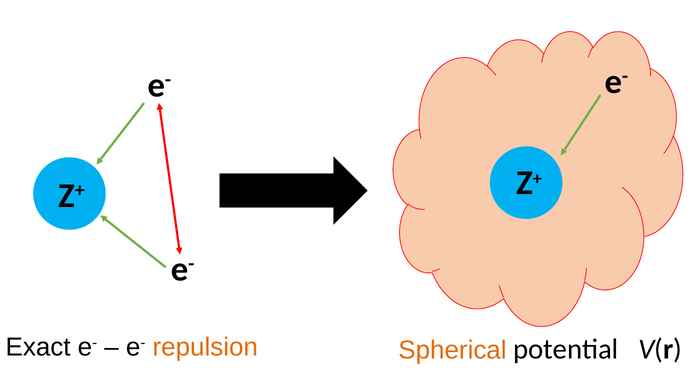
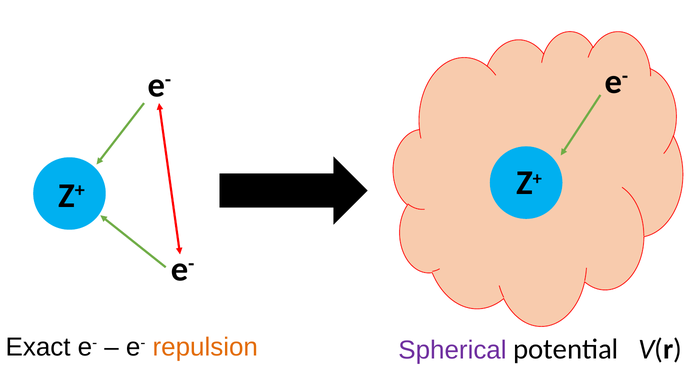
Spherical colour: orange -> purple (452, 350)
